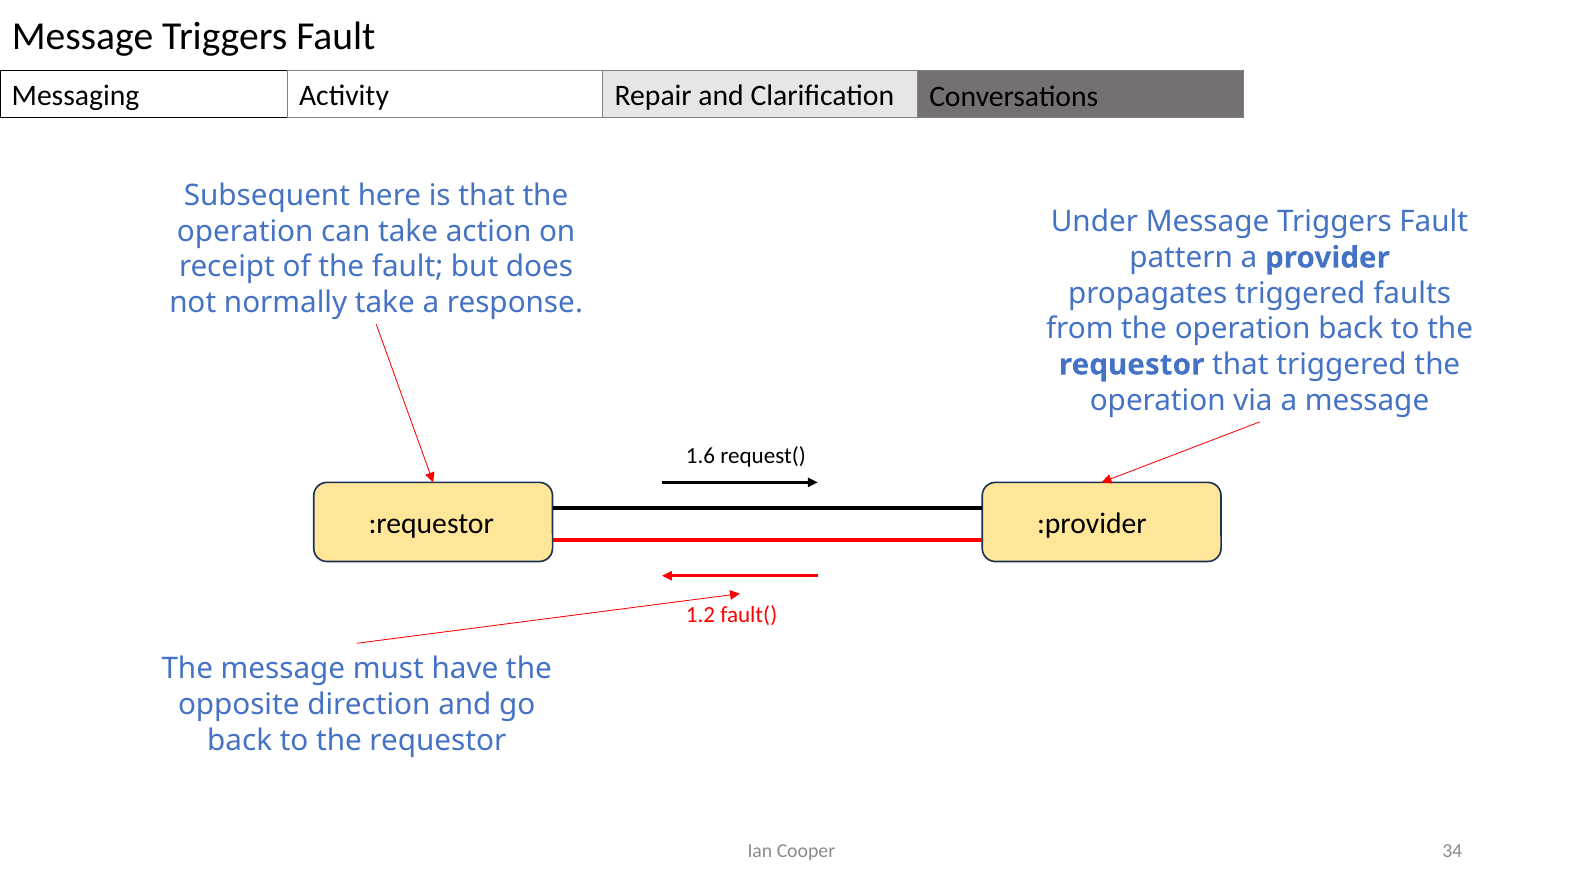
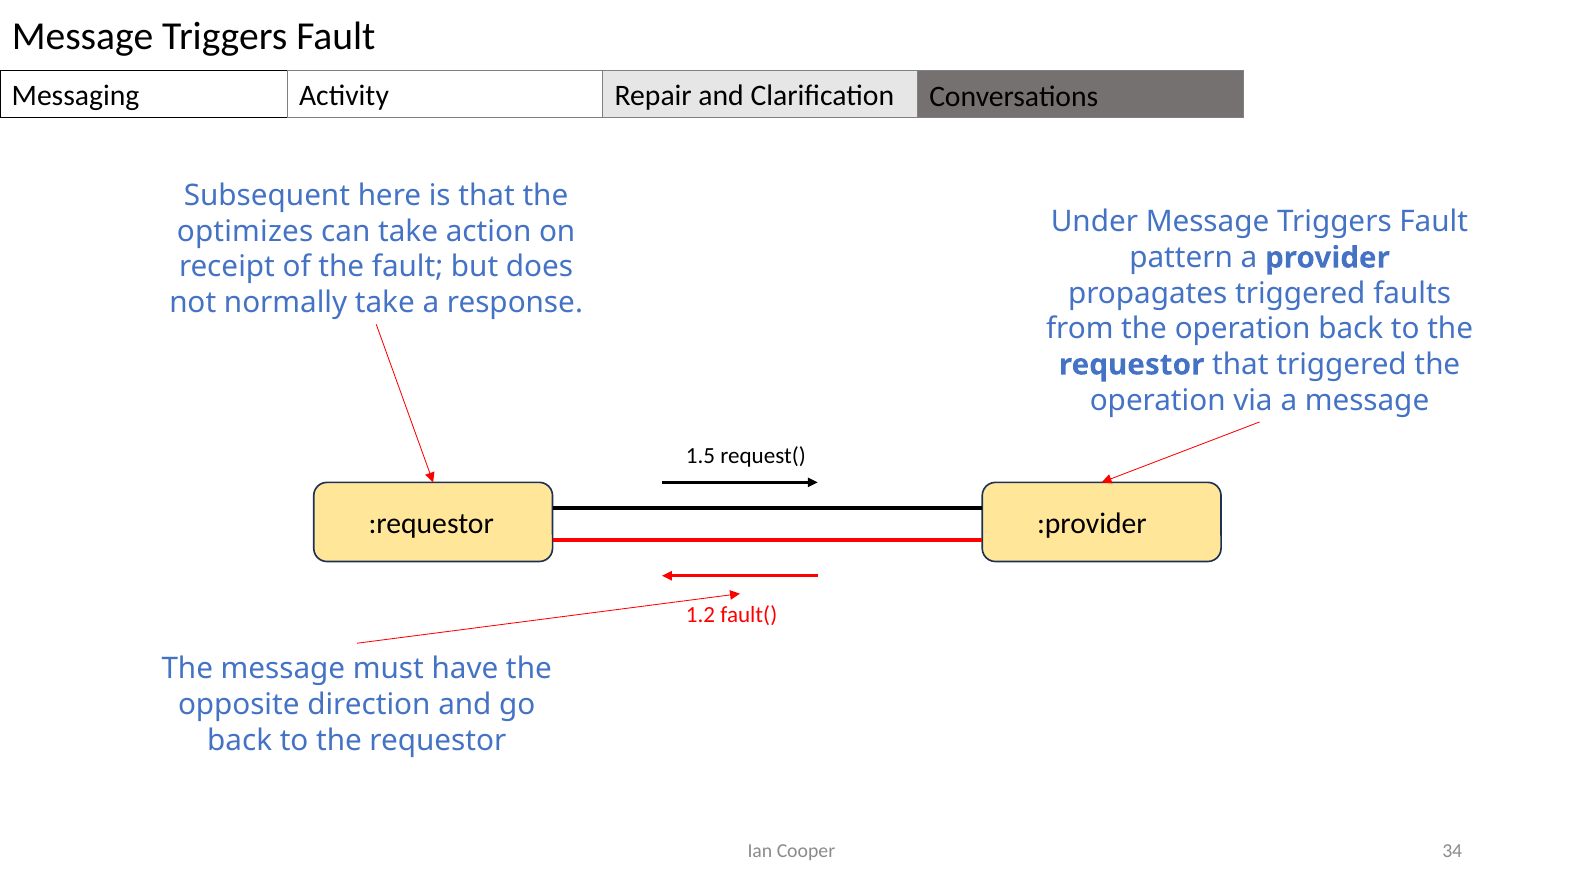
operation: operation -> optimizes (245, 231)
1.6: 1.6 -> 1.5 (700, 455)
